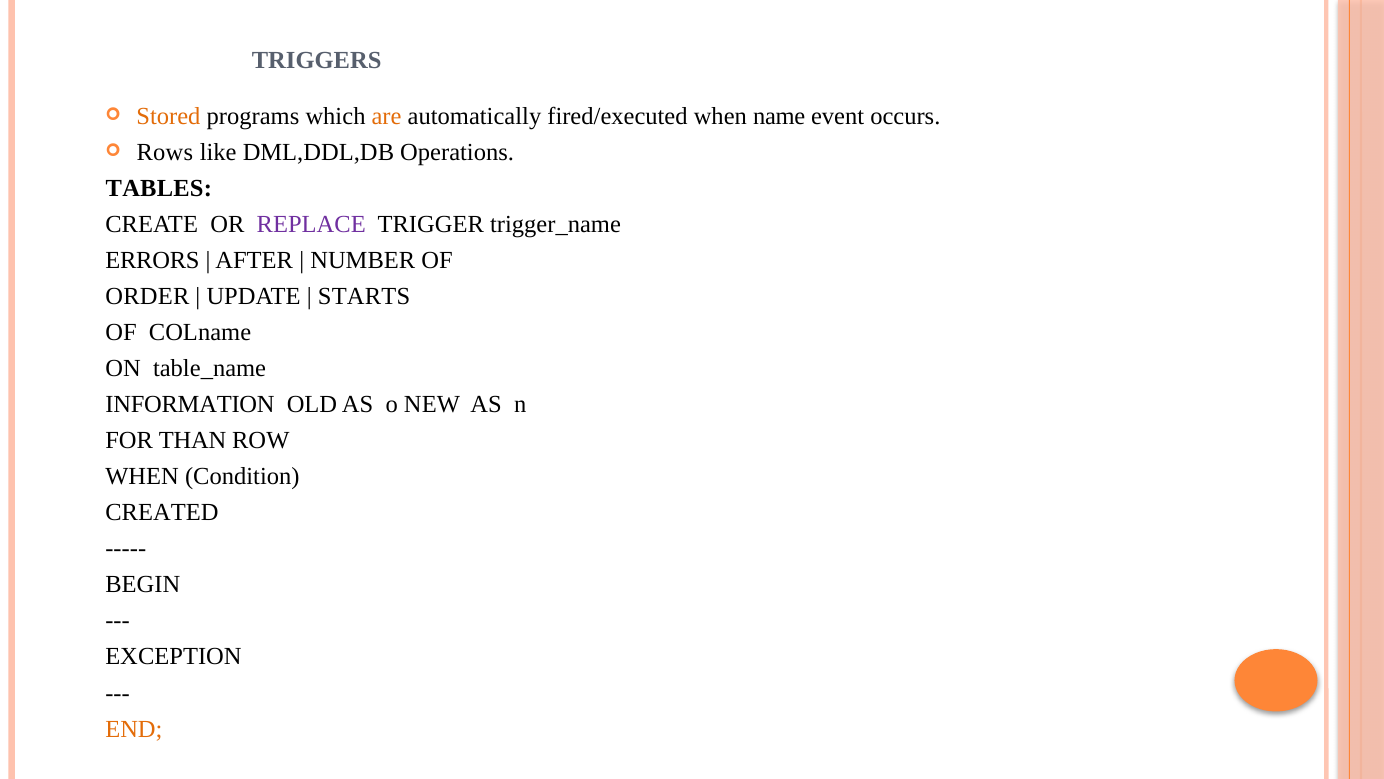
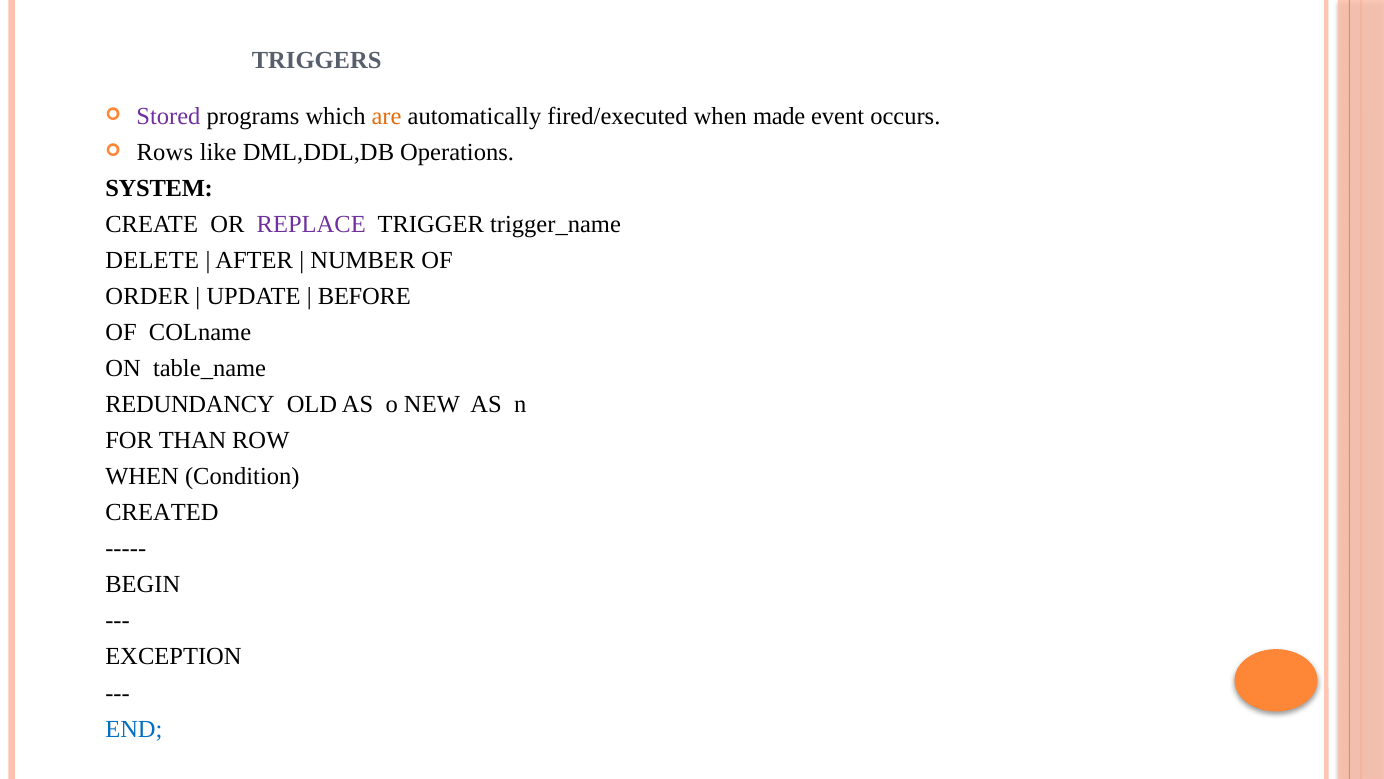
Stored colour: orange -> purple (168, 116)
name: name -> made (779, 116)
TABLES: TABLES -> SYSTEM (159, 188)
ERRORS: ERRORS -> DELETE (152, 260)
STARTS: STARTS -> BEFORE (364, 296)
INFORMATION: INFORMATION -> REDUNDANCY (190, 404)
END colour: orange -> blue (134, 728)
